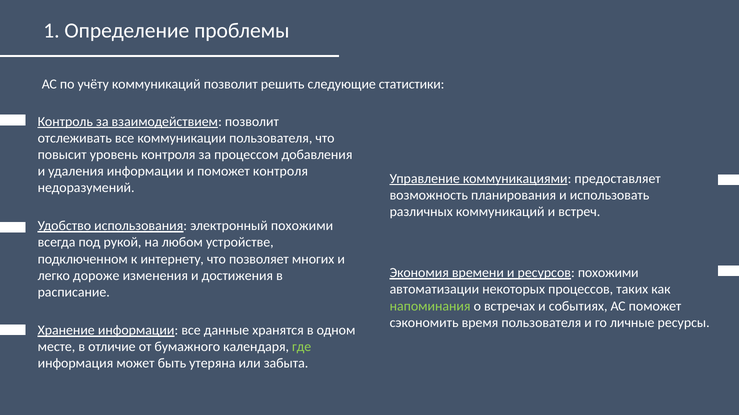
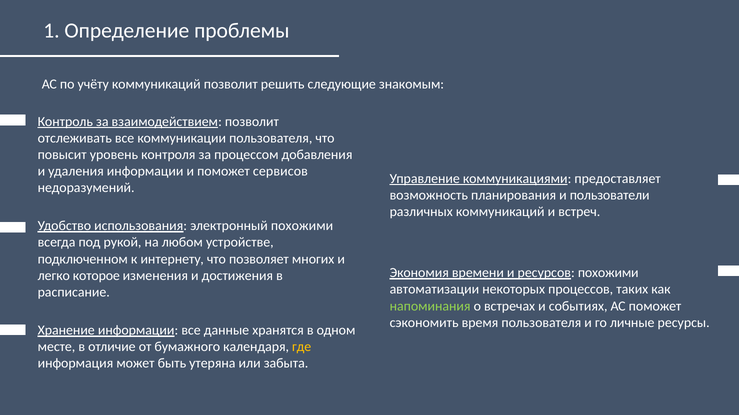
статистики: статистики -> знакомым (412, 84)
поможет контроля: контроля -> сервисов (280, 172)
использовать: использовать -> пользователи (610, 195)
дороже: дороже -> которое (96, 276)
где colour: light green -> yellow (302, 347)
